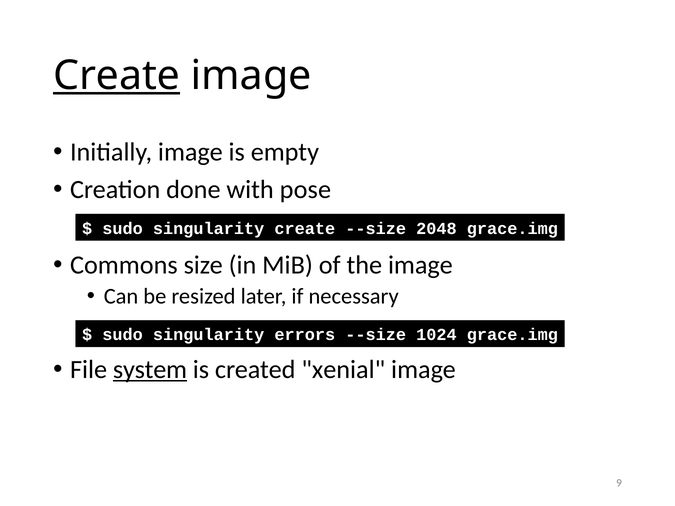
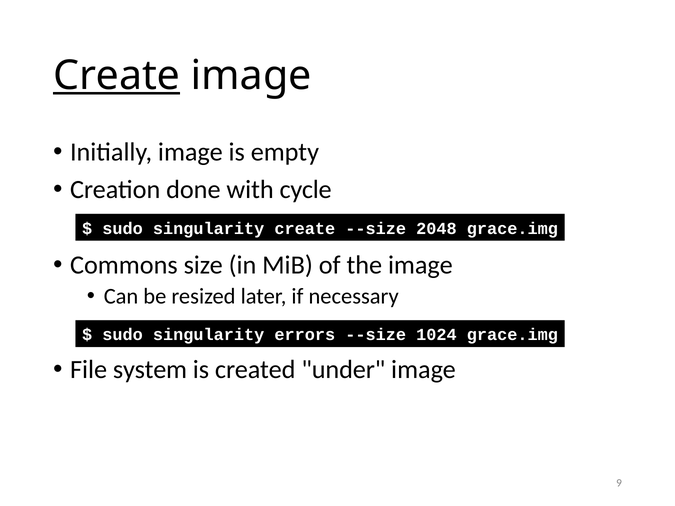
pose: pose -> cycle (306, 190)
system underline: present -> none (150, 370)
xenial: xenial -> under (343, 370)
